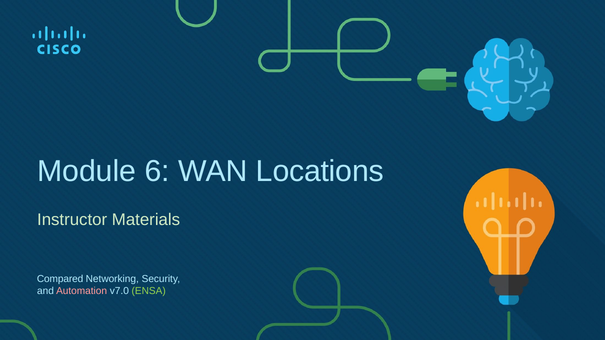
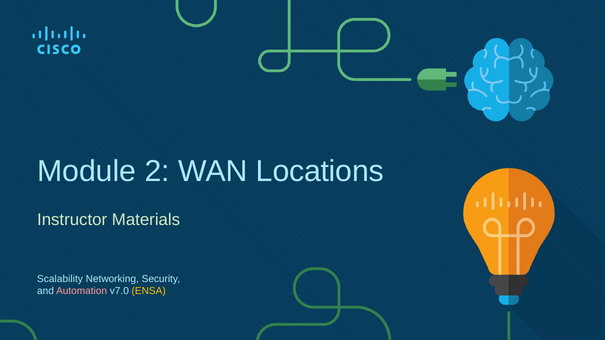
6: 6 -> 2 (157, 171)
Compared: Compared -> Scalability (60, 279)
ENSA colour: light green -> yellow (149, 291)
